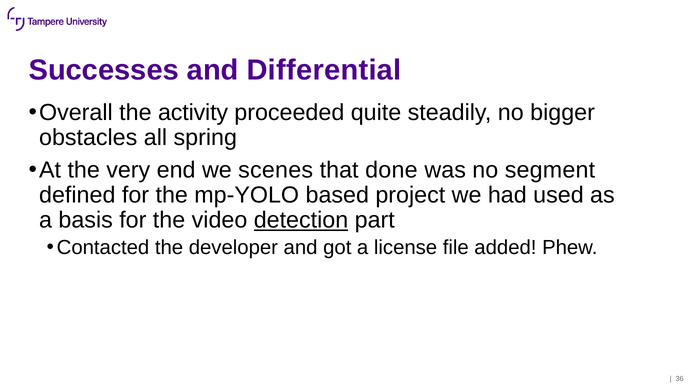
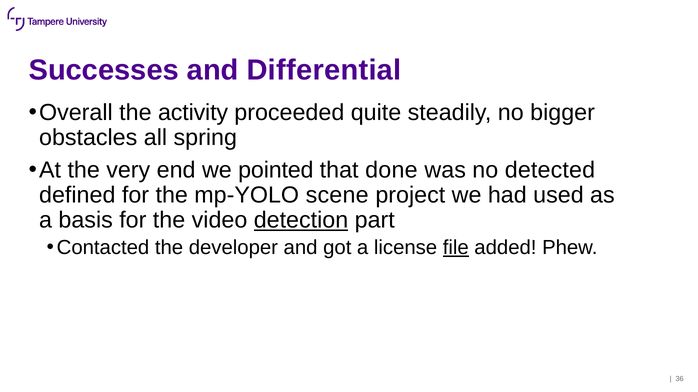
scenes: scenes -> pointed (276, 170)
segment: segment -> detected (550, 170)
based: based -> scene (337, 195)
file underline: none -> present (456, 248)
